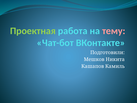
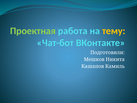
тему colour: pink -> yellow (114, 31)
